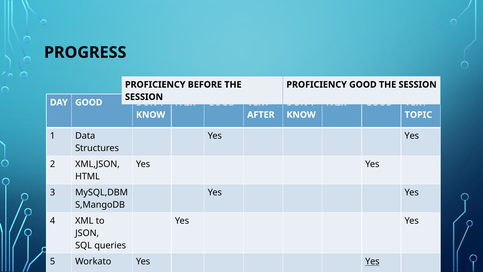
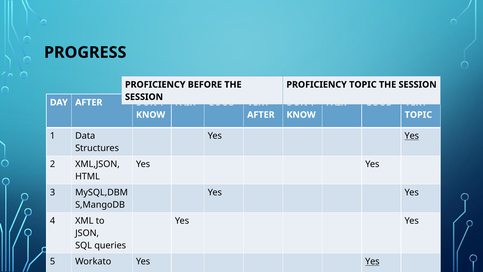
PROFICIENCY GOOD: GOOD -> TOPIC (363, 85)
DAY GOOD: GOOD -> AFTER (89, 102)
Yes underline: none -> present (412, 136)
